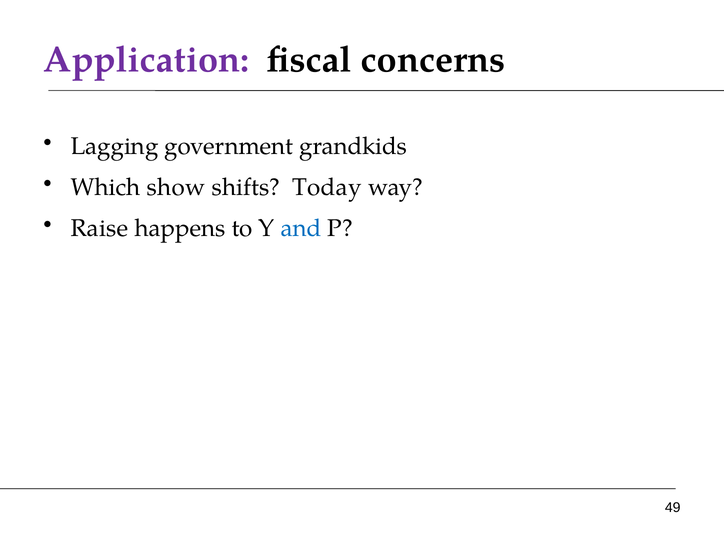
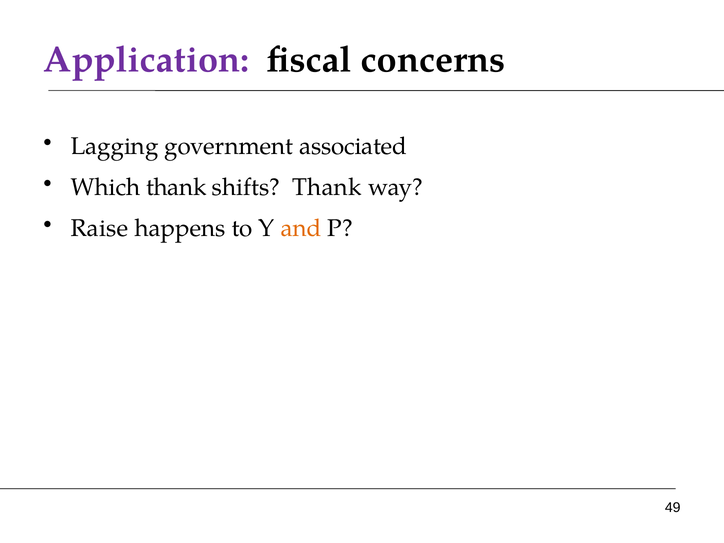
grandkids: grandkids -> associated (353, 146)
Which show: show -> thank (176, 188)
shifts Today: Today -> Thank (327, 188)
and colour: blue -> orange (301, 229)
